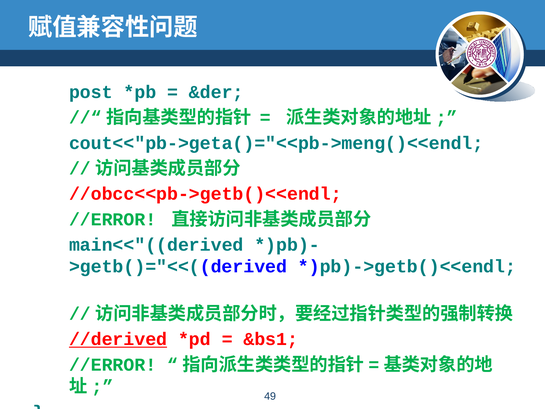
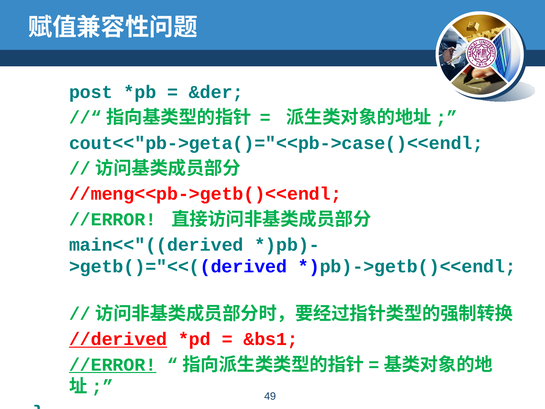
cout<<"pb->geta()="<<pb->meng()<<endl: cout<<"pb->geta()="<<pb->meng()<<endl -> cout<<"pb->geta()="<<pb->case()<<endl (276, 143)
//obcc<<pb->getb()<<endl: //obcc<<pb->getb()<<endl -> //meng<<pb->getb()<<endl (205, 194)
//ERROR underline: none -> present (113, 365)
